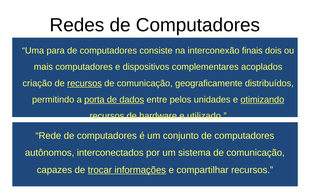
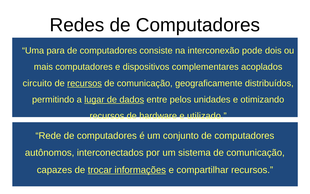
finais: finais -> pode (252, 51)
criação: criação -> circuito (37, 83)
porta: porta -> lugar (94, 99)
otimizando underline: present -> none (262, 99)
